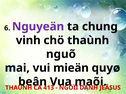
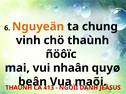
Nguyeän colour: purple -> orange (38, 27)
nguõ: nguõ -> ñöôïc (61, 54)
mieän: mieän -> nhaân (71, 68)
